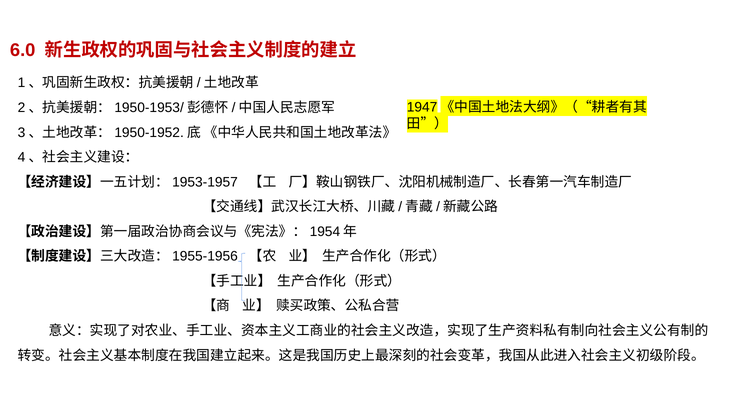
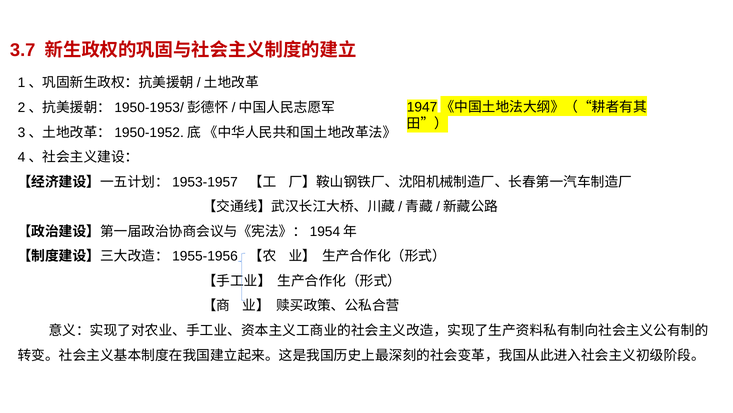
6.0: 6.0 -> 3.7 (23, 50)
